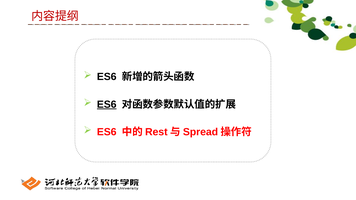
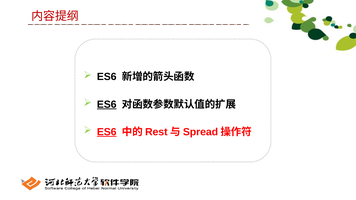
ES6 underline: none -> present (107, 132)
